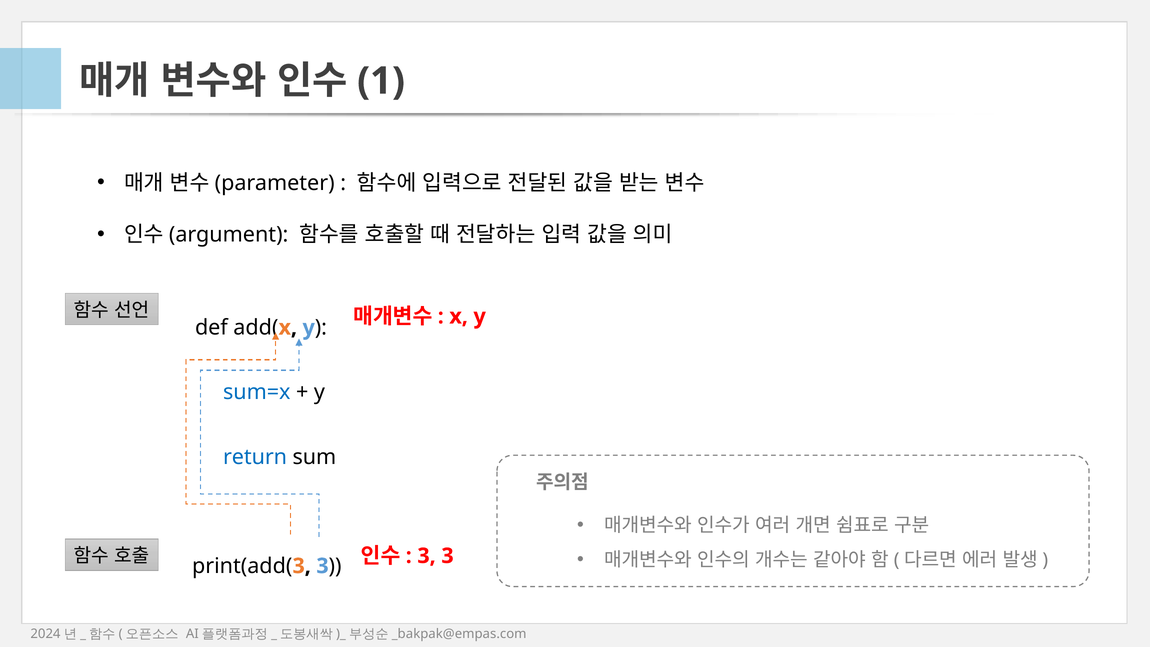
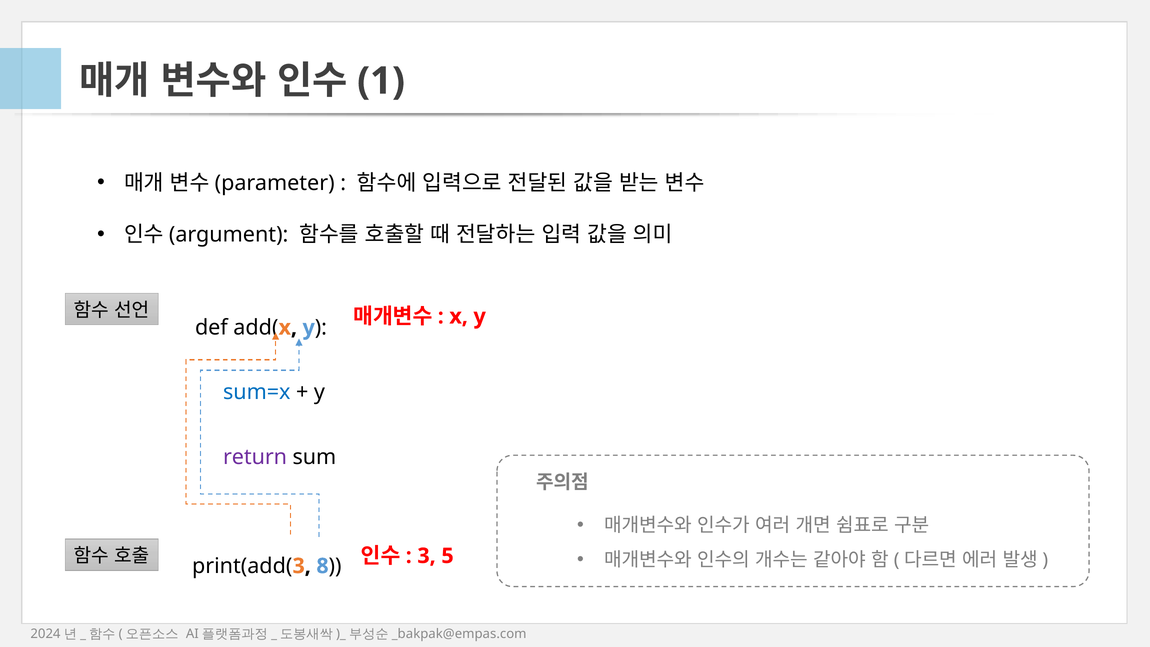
return colour: blue -> purple (255, 457)
3: 3 -> 5 (448, 556)
3: 3 -> 8 (323, 566)
